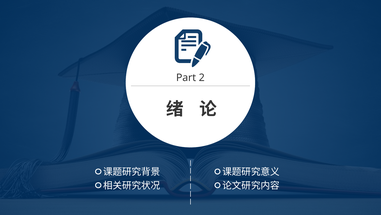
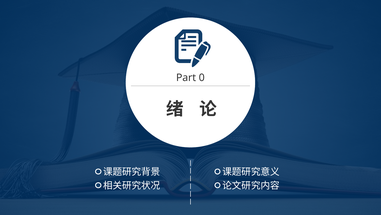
2: 2 -> 0 (202, 77)
